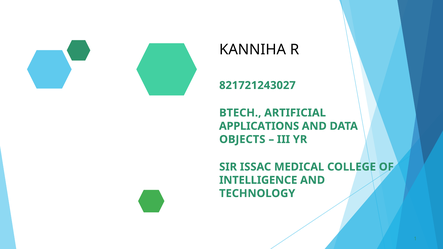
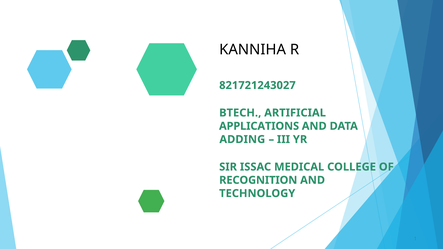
OBJECTS: OBJECTS -> ADDING (242, 139)
INTELLIGENCE: INTELLIGENCE -> RECOGNITION (258, 180)
